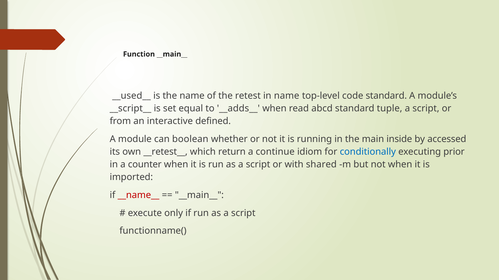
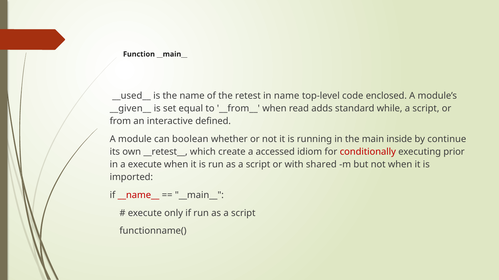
code standard: standard -> enclosed (386, 96)
__script__: __script__ -> __given__ (130, 109)
__adds__: __adds__ -> __from__ (238, 109)
abcd: abcd -> adds (322, 109)
tuple: tuple -> while (390, 109)
accessed: accessed -> continue (447, 139)
return: return -> create (232, 152)
continue: continue -> accessed (275, 152)
conditionally colour: blue -> red (368, 152)
a counter: counter -> execute (145, 165)
